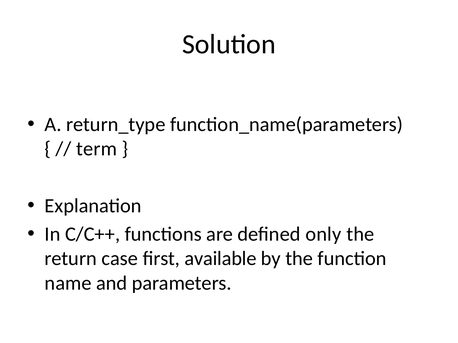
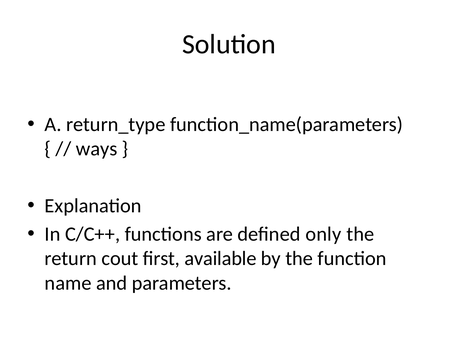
term: term -> ways (97, 149)
case: case -> cout (120, 259)
